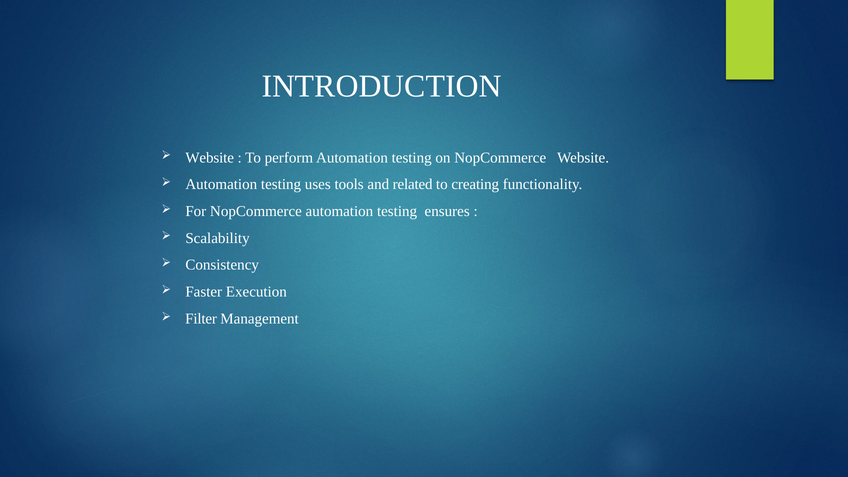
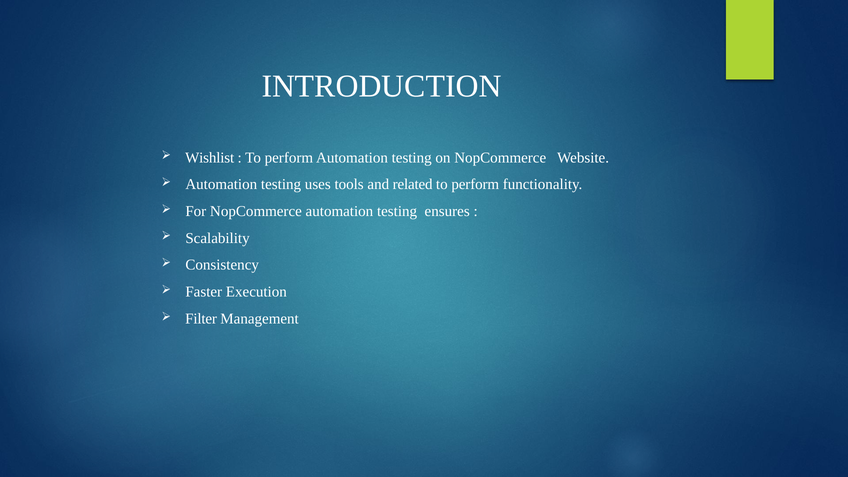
Website: Website -> Wishlist (210, 158)
creating: creating -> perform (475, 184)
